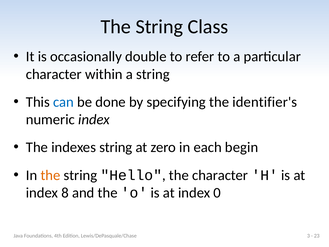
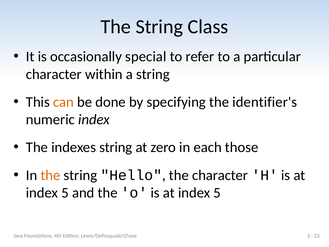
double: double -> special (146, 57)
can colour: blue -> orange (63, 102)
begin: begin -> those (242, 147)
8: 8 -> 5 (65, 193)
0: 0 -> 5 (217, 193)
